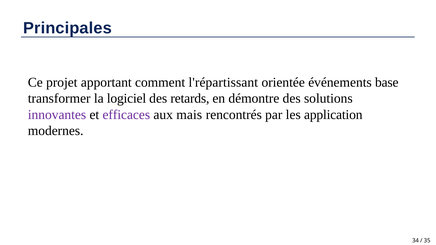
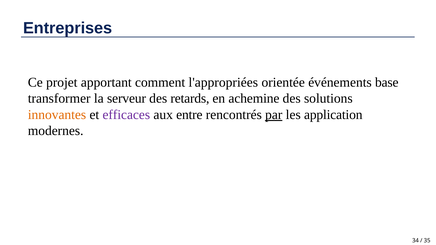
Principales: Principales -> Entreprises (68, 28)
l'répartissant: l'répartissant -> l'appropriées (223, 83)
logiciel: logiciel -> serveur (127, 99)
démontre: démontre -> achemine (254, 99)
innovantes colour: purple -> orange (57, 115)
mais: mais -> entre (189, 115)
par underline: none -> present (274, 115)
